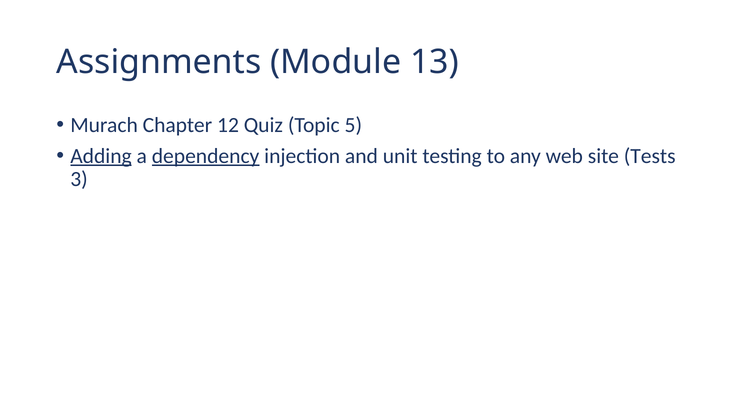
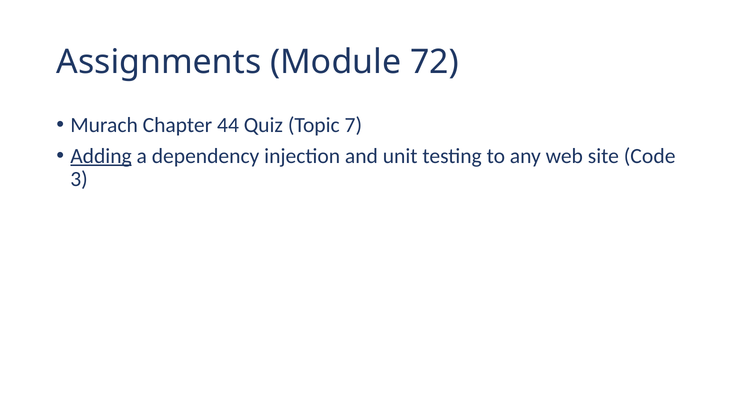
13: 13 -> 72 (434, 62)
12: 12 -> 44 (228, 125)
5: 5 -> 7 (353, 125)
dependency underline: present -> none (206, 156)
Tests: Tests -> Code (650, 156)
